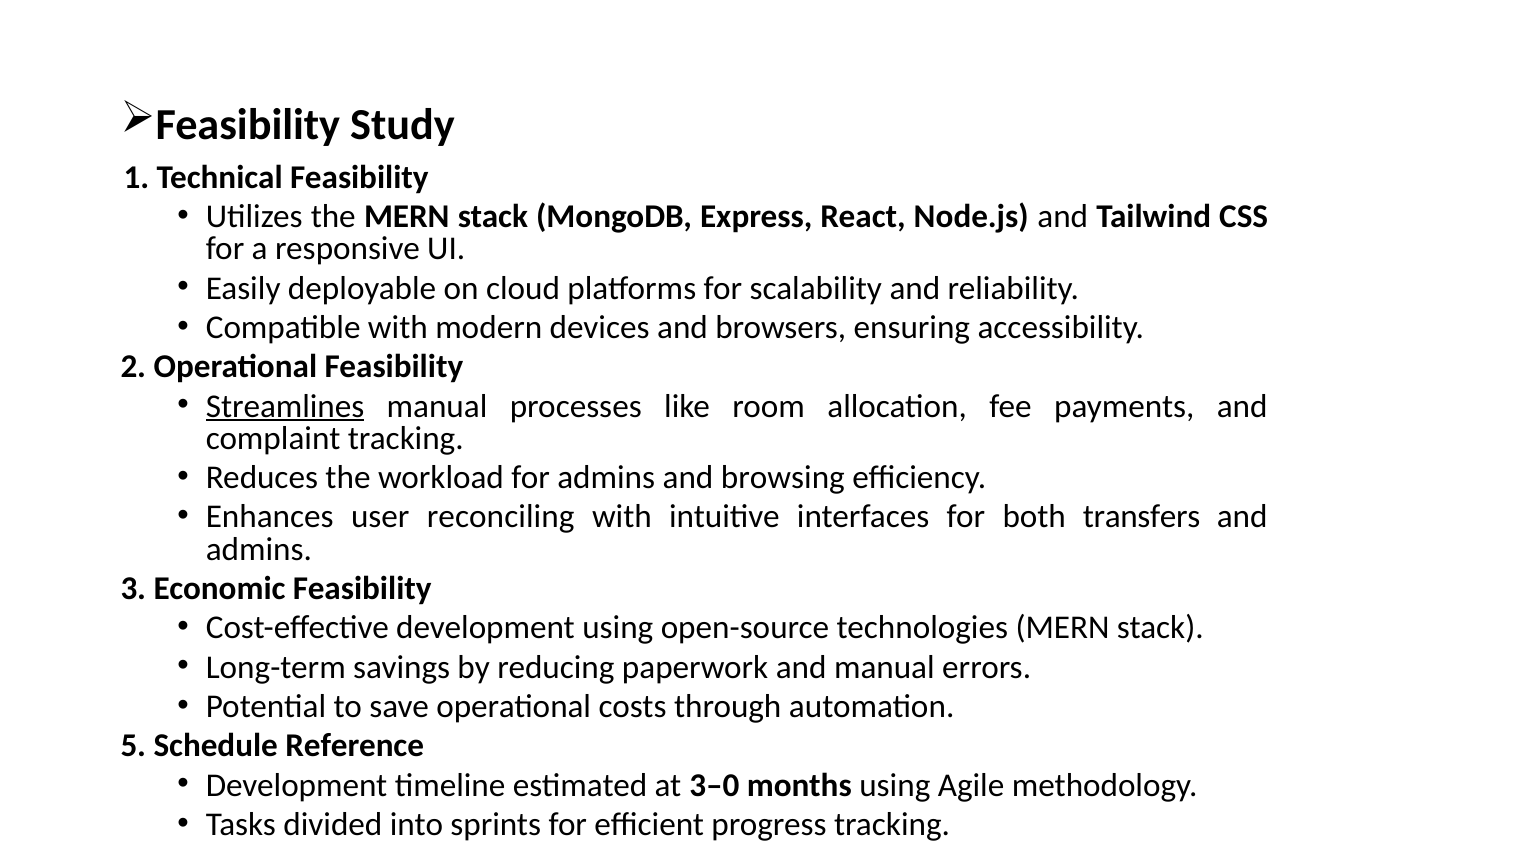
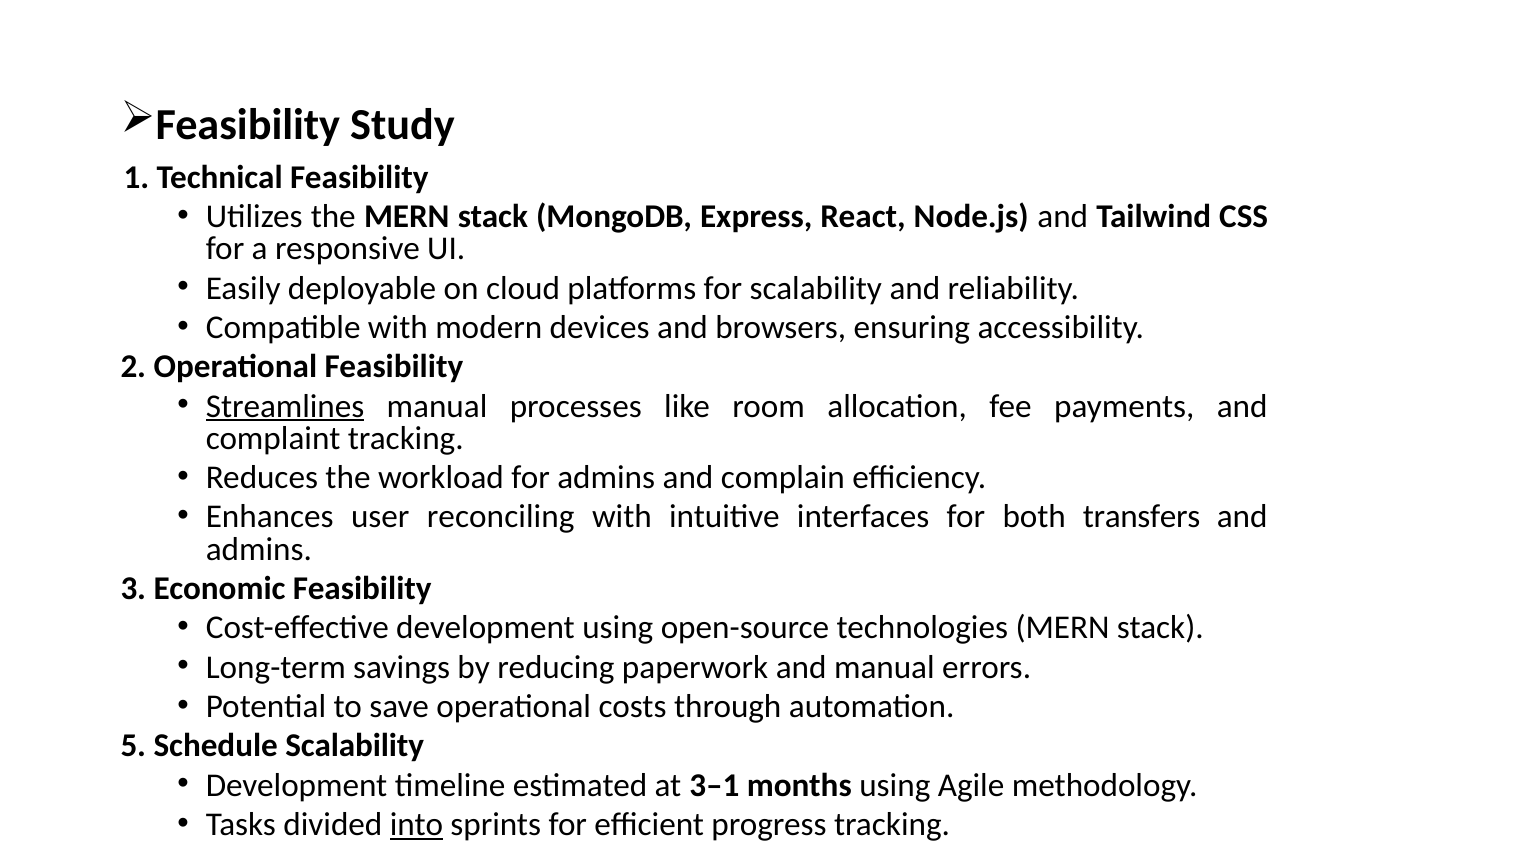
browsing: browsing -> complain (783, 478)
Schedule Reference: Reference -> Scalability (355, 746)
3–0: 3–0 -> 3–1 (714, 785)
into underline: none -> present (416, 825)
